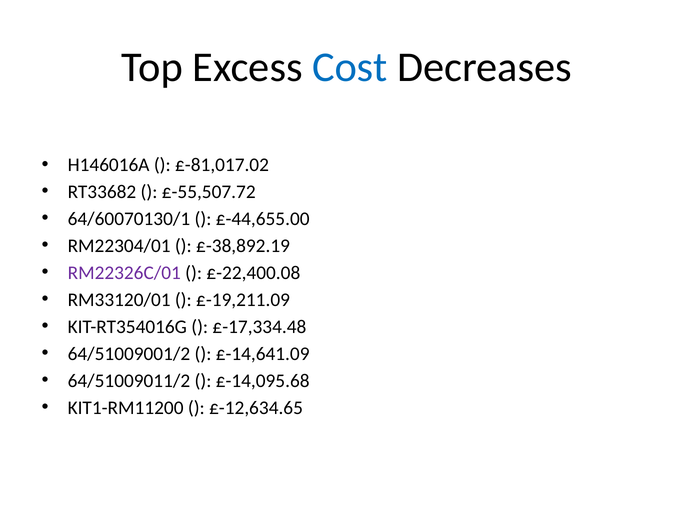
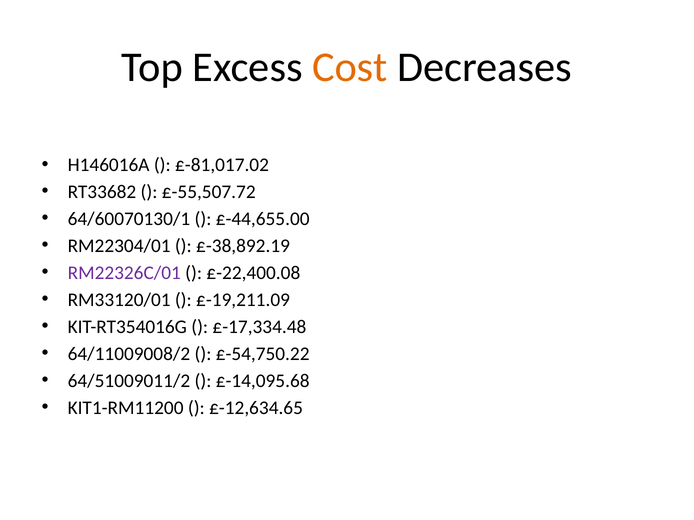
Cost colour: blue -> orange (350, 67)
64/51009001/2: 64/51009001/2 -> 64/11009008/2 (129, 354)
£-14,641.09: £-14,641.09 -> £-54,750.22 (263, 354)
